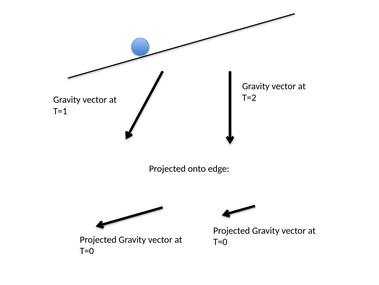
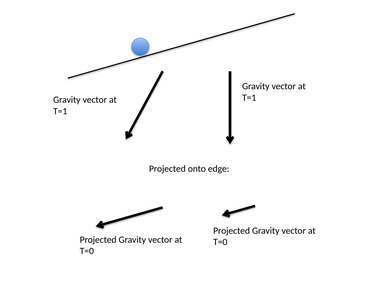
T=2: T=2 -> T=1 (249, 97)
